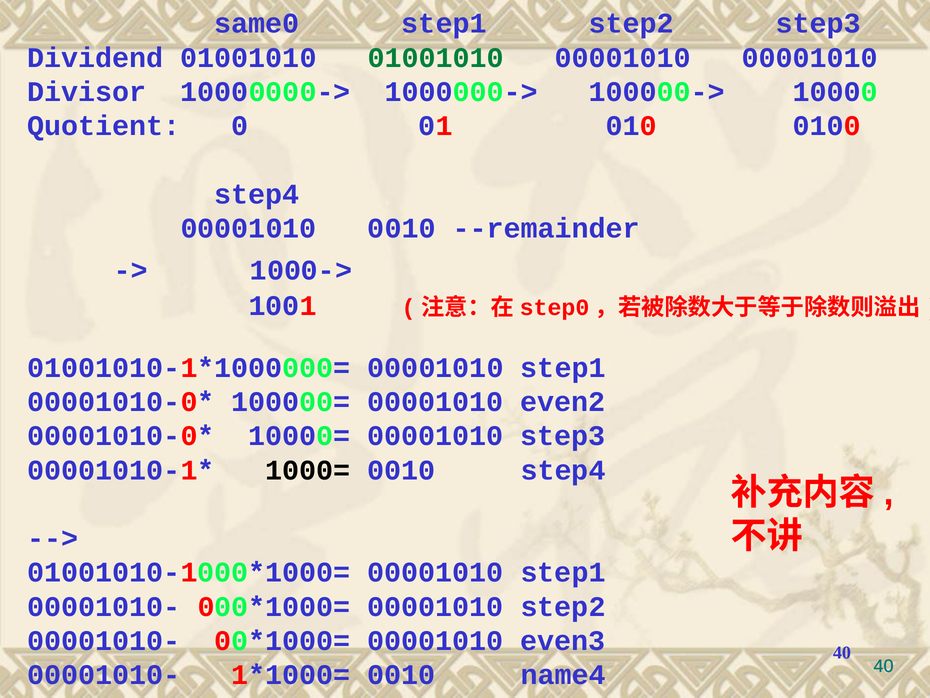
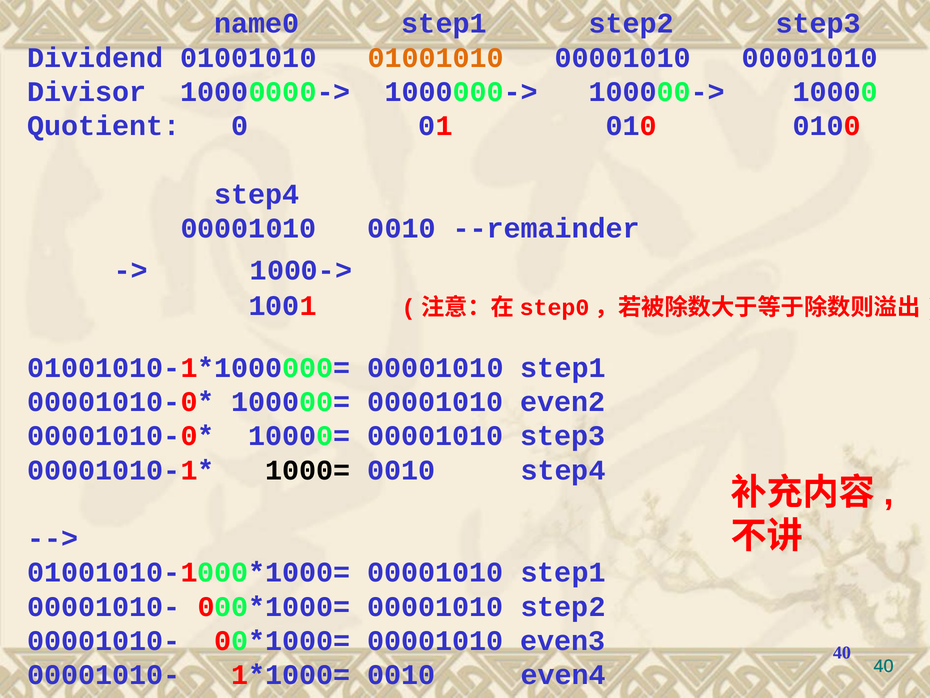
same0: same0 -> name0 (257, 24)
01001010 colour: green -> orange (436, 58)
name4: name4 -> even4 (563, 674)
